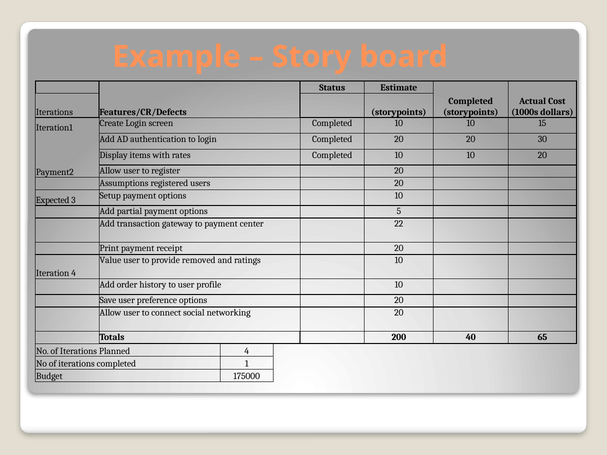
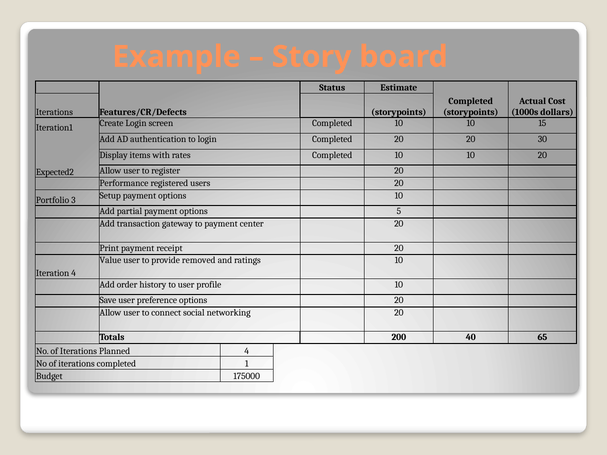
Payment2: Payment2 -> Expected2 (55, 172)
Assumptions: Assumptions -> Performance (124, 183)
Expected: Expected -> Portfolio (53, 200)
center 22: 22 -> 20 (399, 224)
